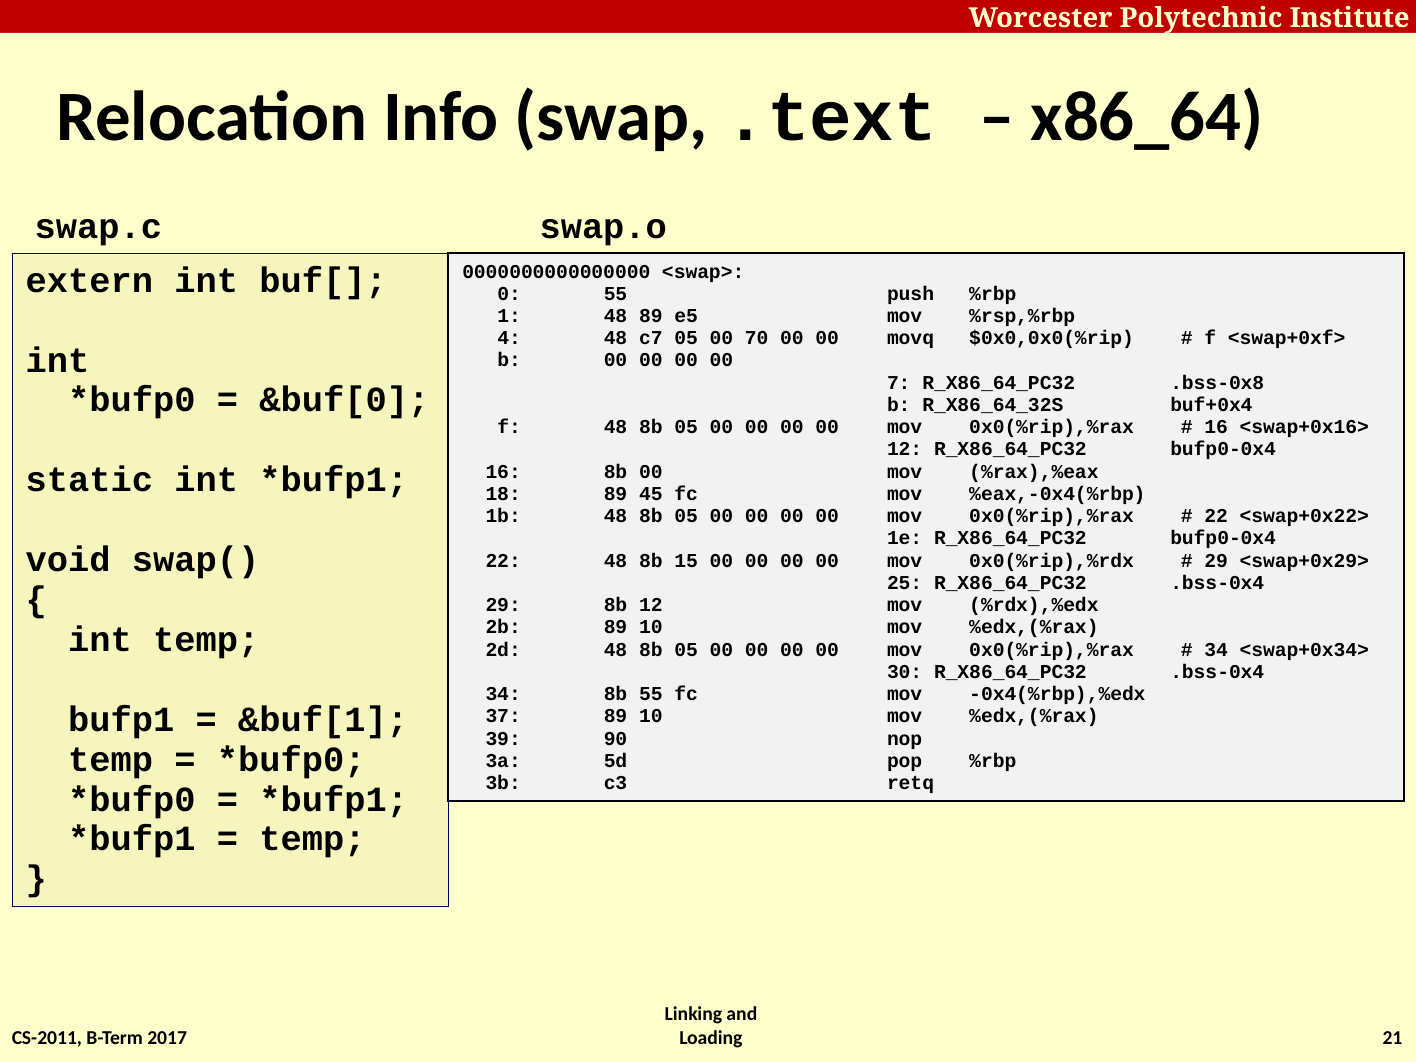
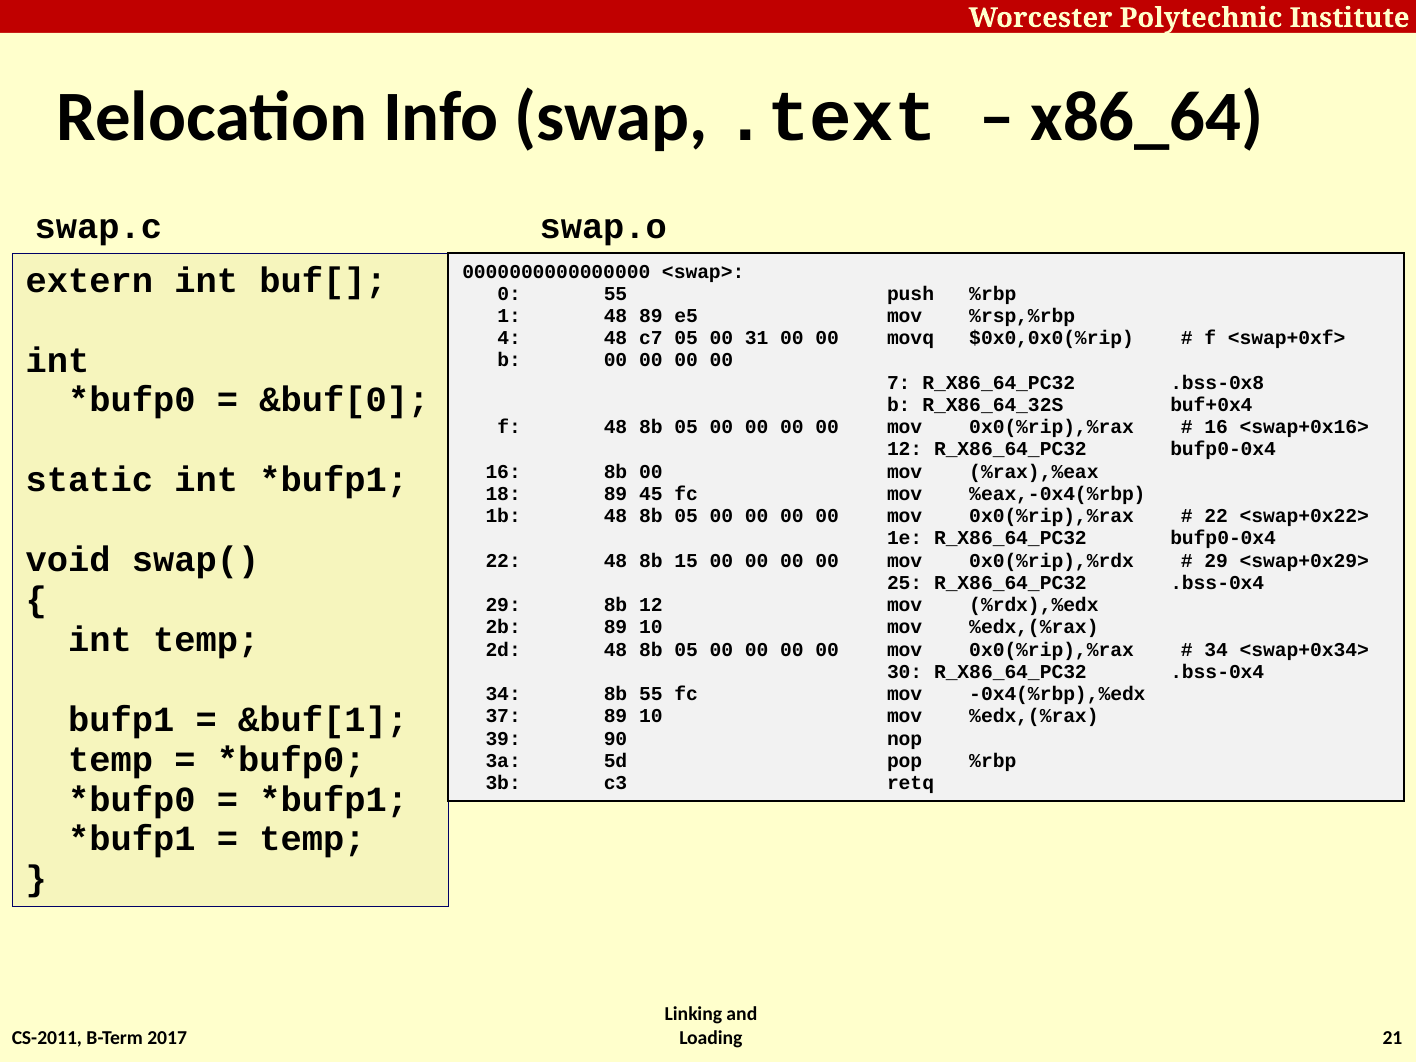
70: 70 -> 31 (757, 338)
